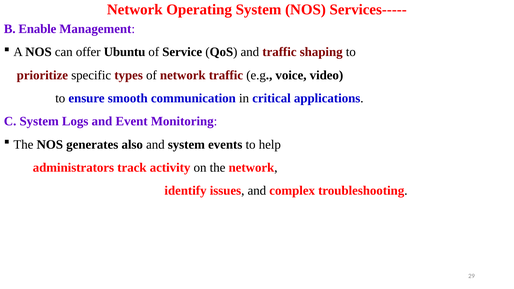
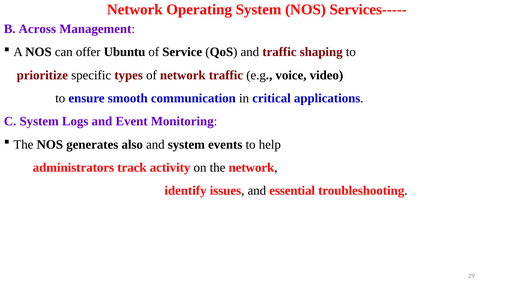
Enable: Enable -> Across (37, 29)
complex: complex -> essential (292, 191)
